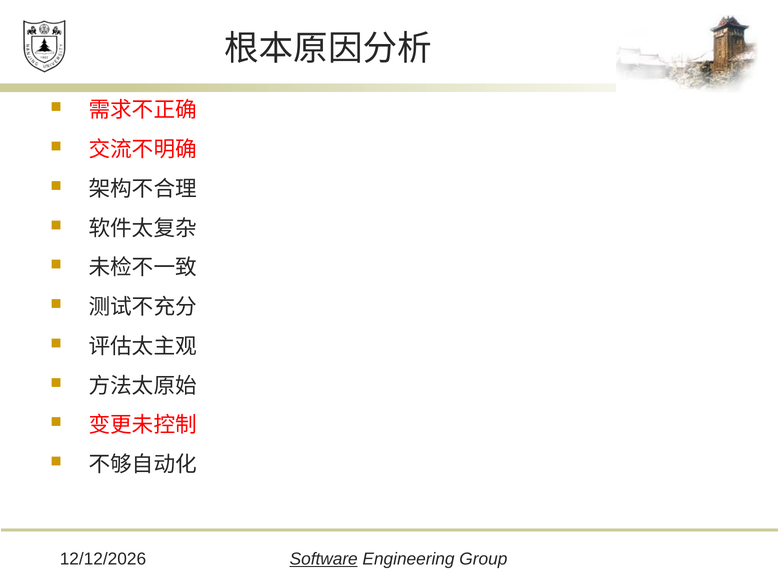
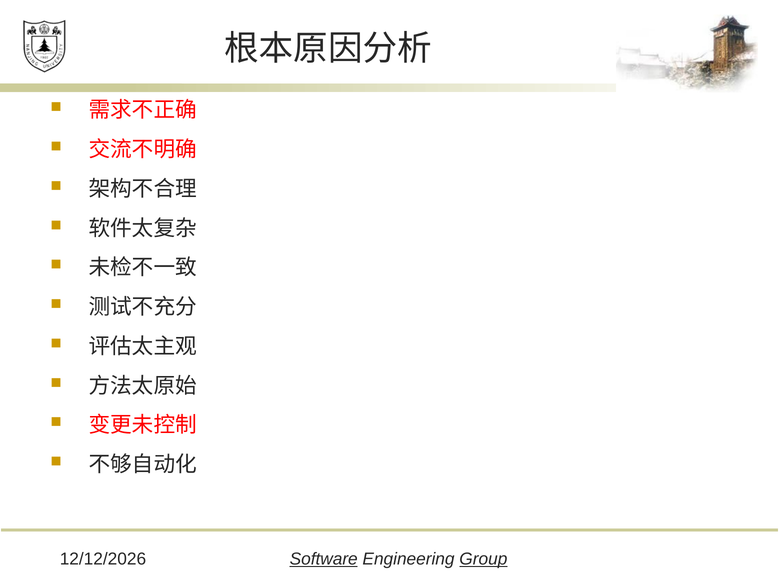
Group underline: none -> present (483, 559)
